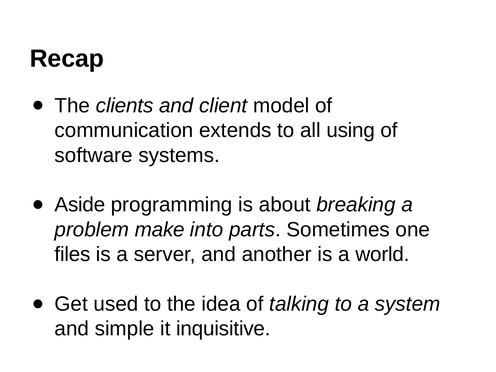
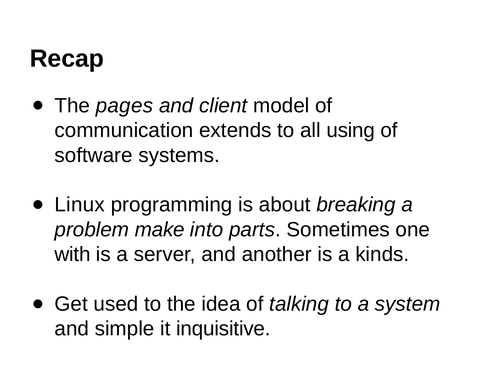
clients: clients -> pages (124, 106)
Aside: Aside -> Linux (80, 205)
files: files -> with (72, 254)
world: world -> kinds (382, 254)
